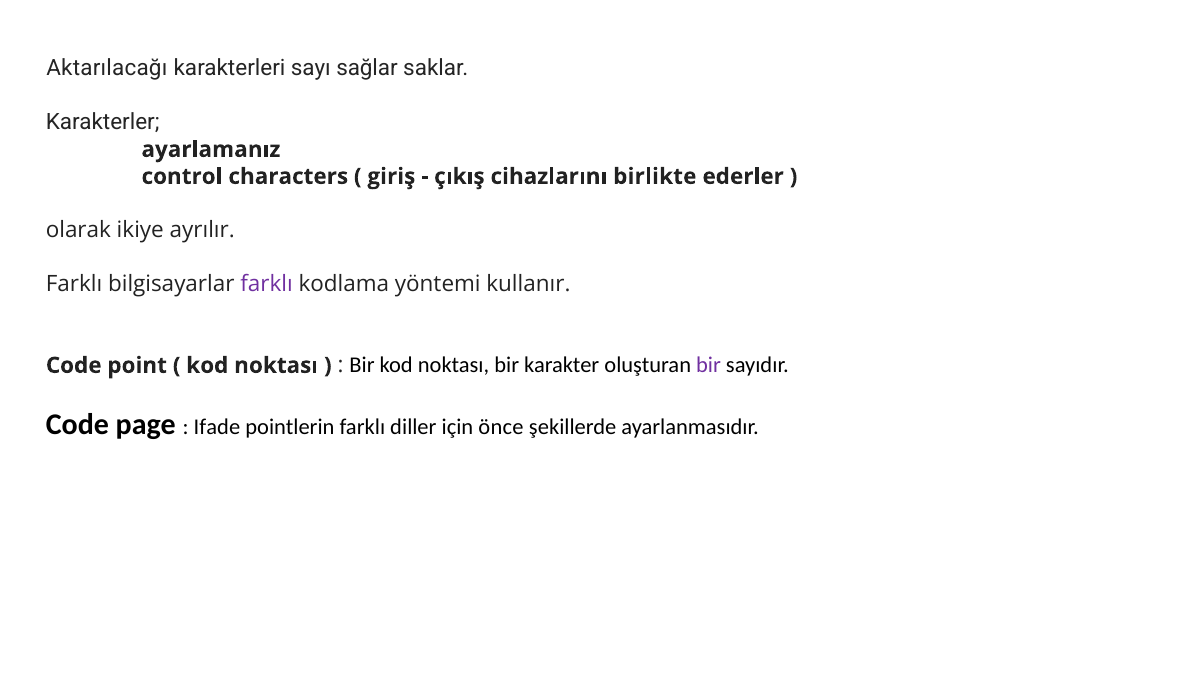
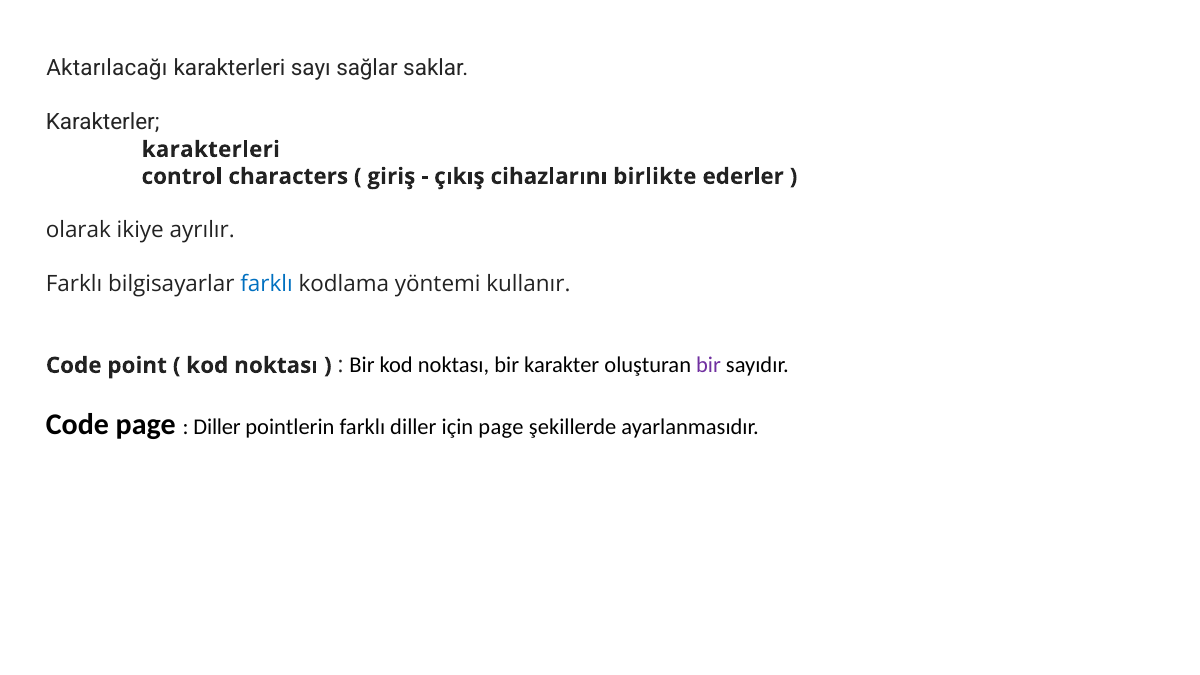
ayarlamanız: ayarlamanız -> karakterleri (211, 149)
farklı colour: purple -> blue (267, 284)
Ifade: Ifade -> Diller (217, 427)
için önce: önce -> page (501, 427)
